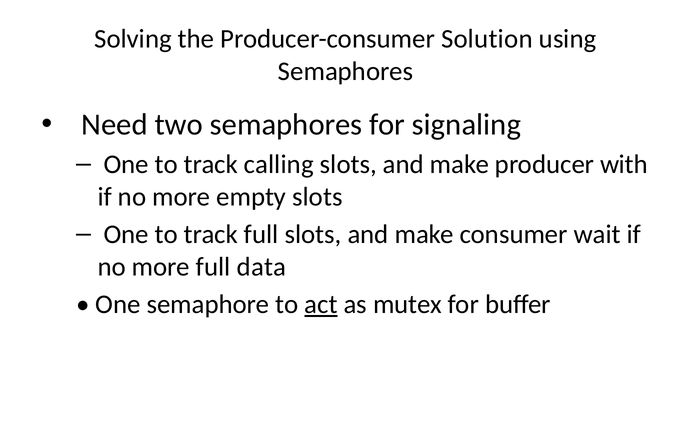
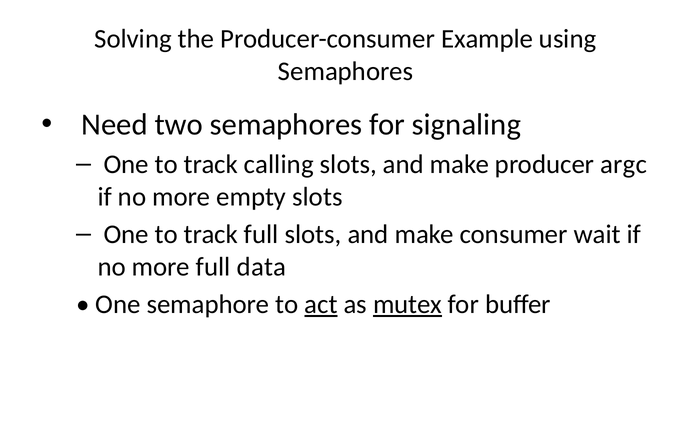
Solution: Solution -> Example (487, 39)
with: with -> argc (624, 164)
mutex underline: none -> present (407, 304)
